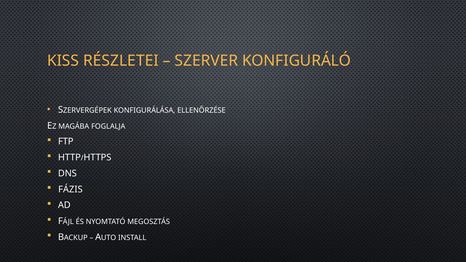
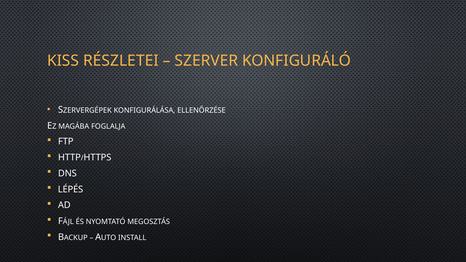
FÁZIS: FÁZIS -> LÉPÉS (71, 189)
